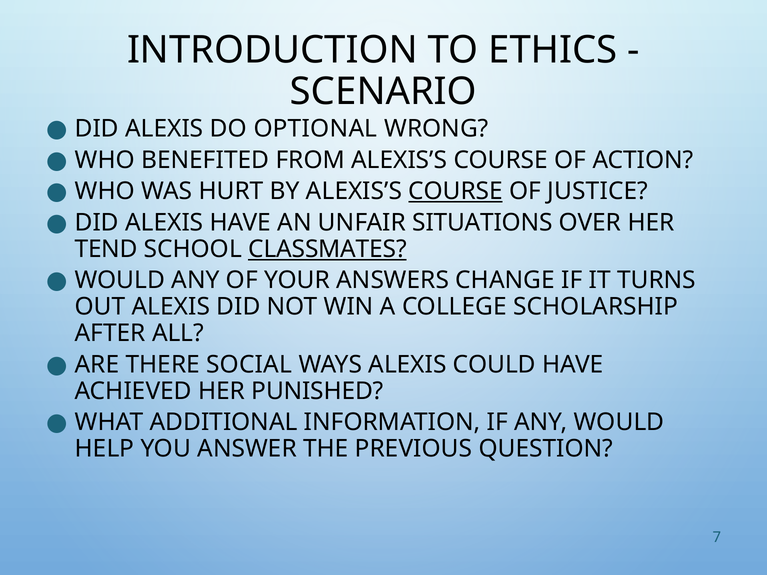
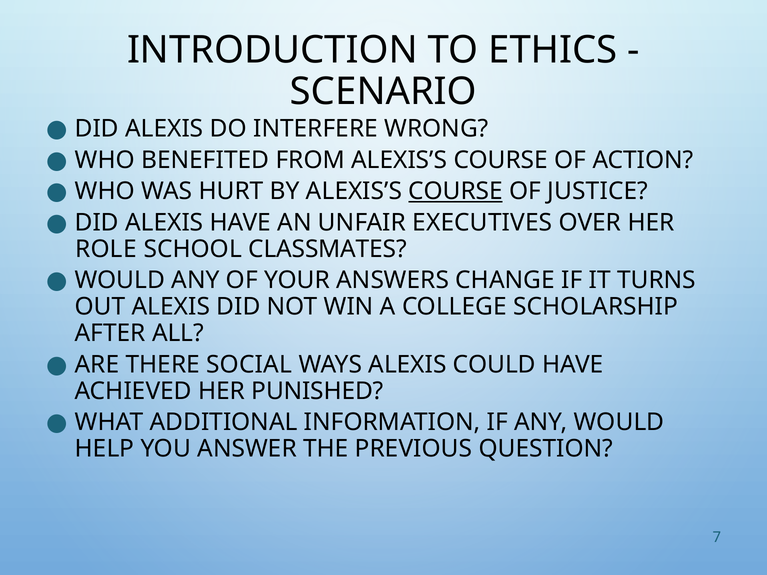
OPTIONAL: OPTIONAL -> INTERFERE (316, 129)
SITUATIONS: SITUATIONS -> EXECUTIVES (482, 223)
TEND: TEND -> ROLE (106, 249)
CLASSMATES underline: present -> none (327, 249)
